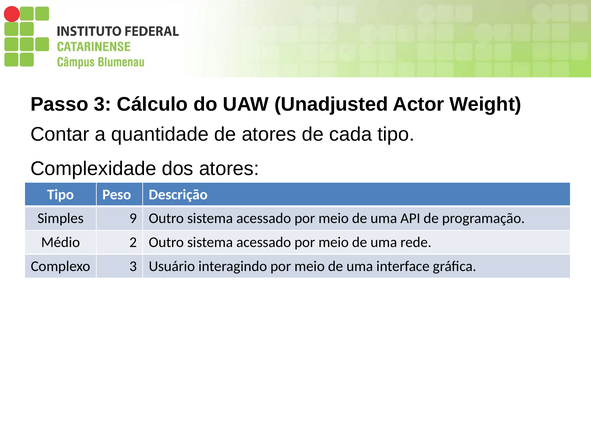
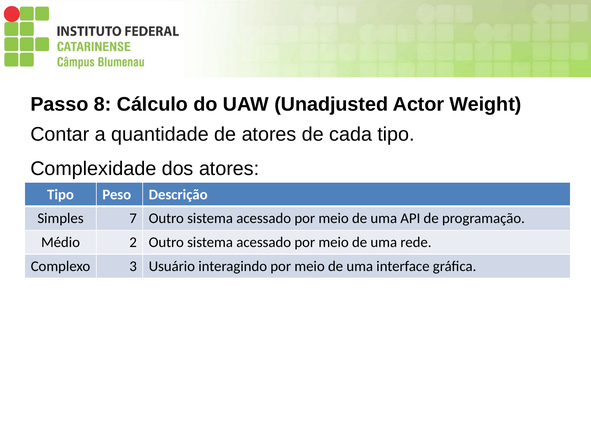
Passo 3: 3 -> 8 (103, 104)
9: 9 -> 7 (133, 219)
